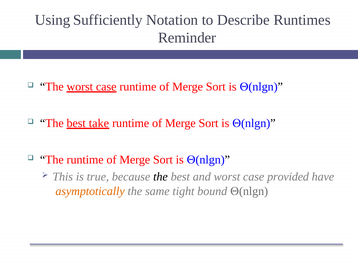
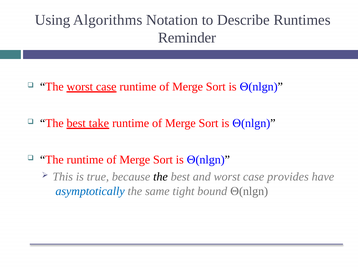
Sufficiently: Sufficiently -> Algorithms (108, 20)
provided: provided -> provides (288, 177)
asymptotically colour: orange -> blue (90, 191)
